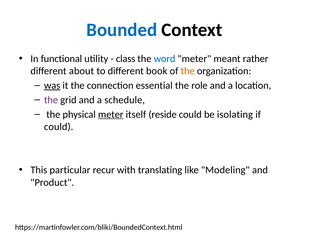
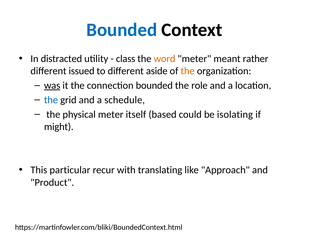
functional: functional -> distracted (61, 59)
word colour: blue -> orange (165, 59)
about: about -> issued (82, 71)
book: book -> aside (157, 71)
connection essential: essential -> bounded (154, 85)
the colour: purple -> blue (51, 100)
meter underline: present -> none (111, 114)
reside: reside -> based (163, 114)
could: could -> might (59, 127)
Modeling: Modeling -> Approach (225, 170)
